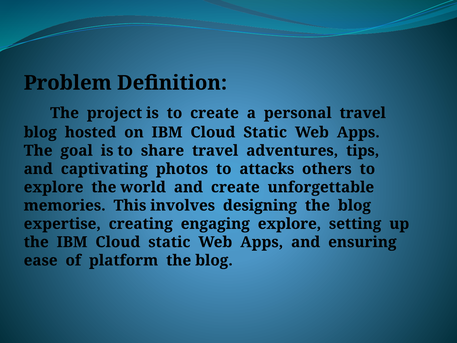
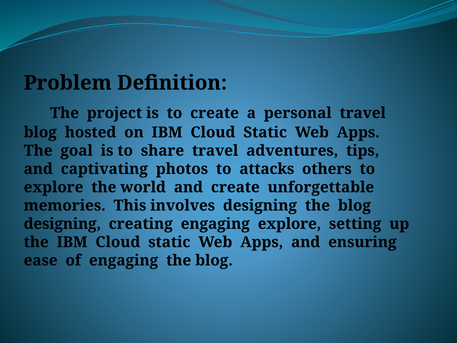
expertise: expertise -> designing (62, 224)
of platform: platform -> engaging (124, 260)
